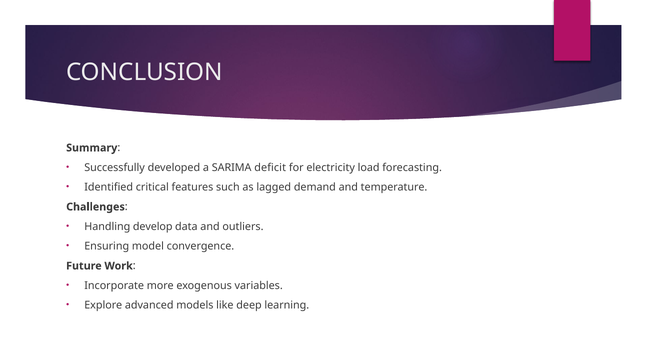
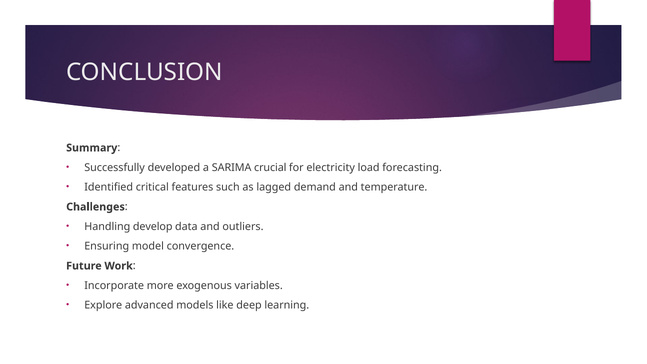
deficit: deficit -> crucial (270, 167)
